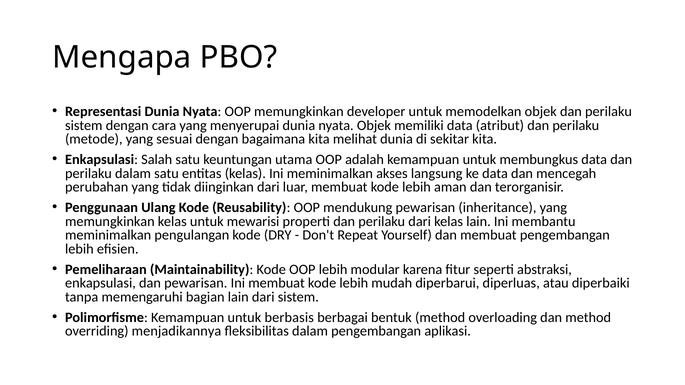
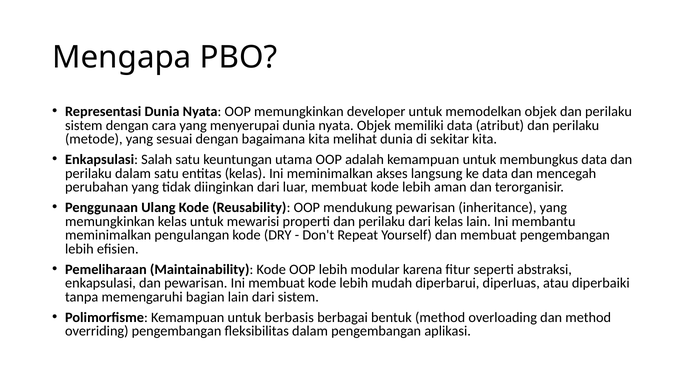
overriding menjadikannya: menjadikannya -> pengembangan (177, 331)
